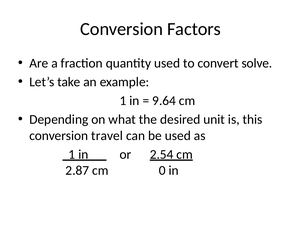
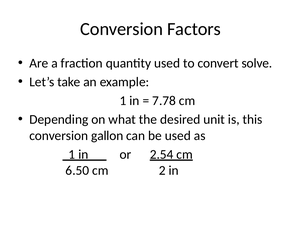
9.64: 9.64 -> 7.78 (164, 101)
travel: travel -> gallon (107, 135)
2.87: 2.87 -> 6.50 (77, 170)
0: 0 -> 2 (162, 170)
